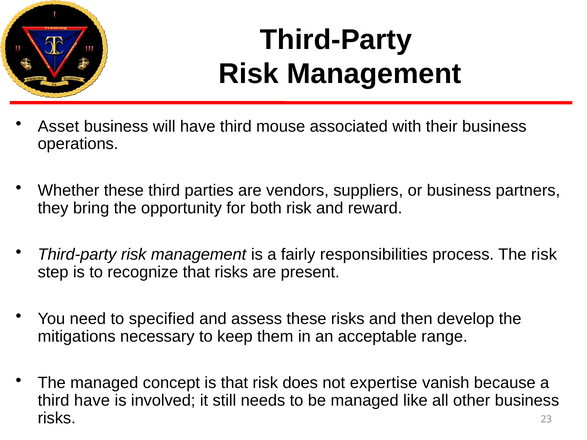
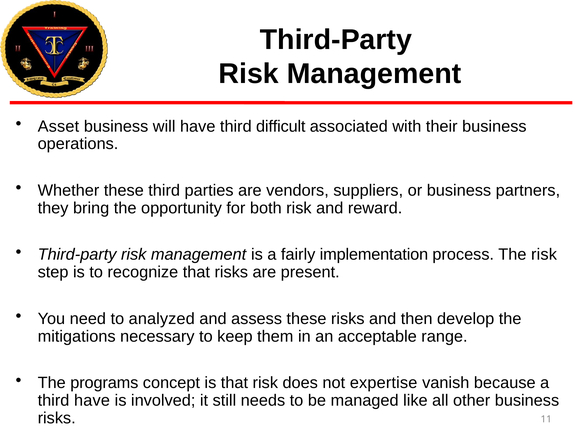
mouse: mouse -> difficult (281, 126)
responsibilities: responsibilities -> implementation (374, 255)
specified: specified -> analyzed (162, 319)
The managed: managed -> programs (104, 383)
23: 23 -> 11 (546, 420)
